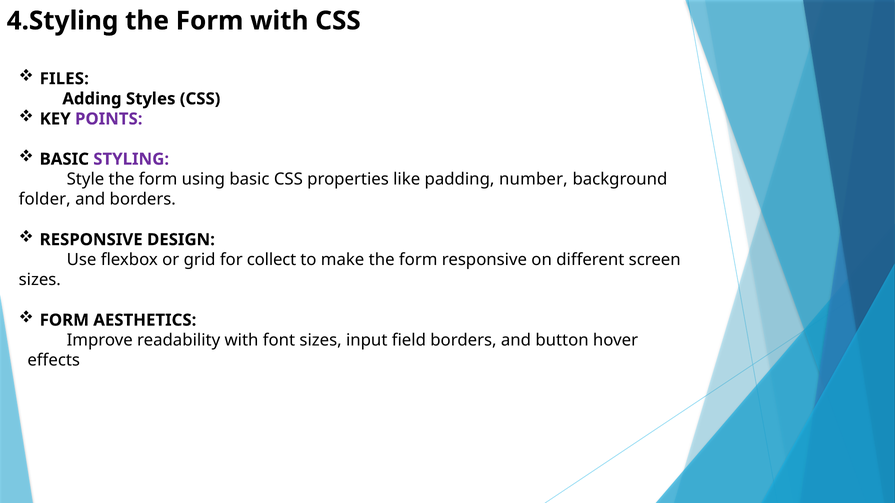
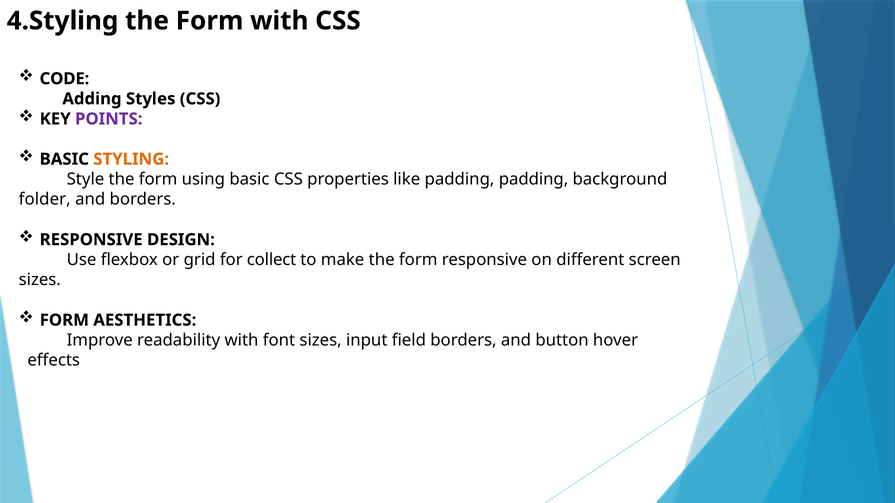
FILES: FILES -> CODE (64, 79)
STYLING colour: purple -> orange (131, 159)
padding number: number -> padding (534, 179)
